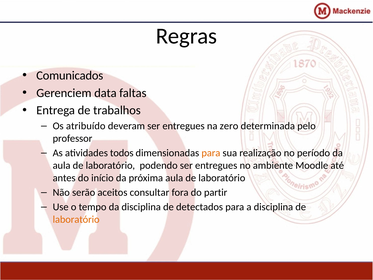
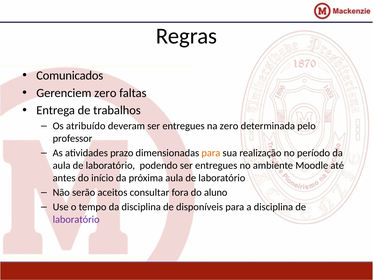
Gerenciem data: data -> zero (105, 93)
todos: todos -> prazo (122, 153)
partir: partir -> aluno (216, 192)
detectados: detectados -> disponíveis (200, 207)
laboratório colour: orange -> purple (76, 219)
